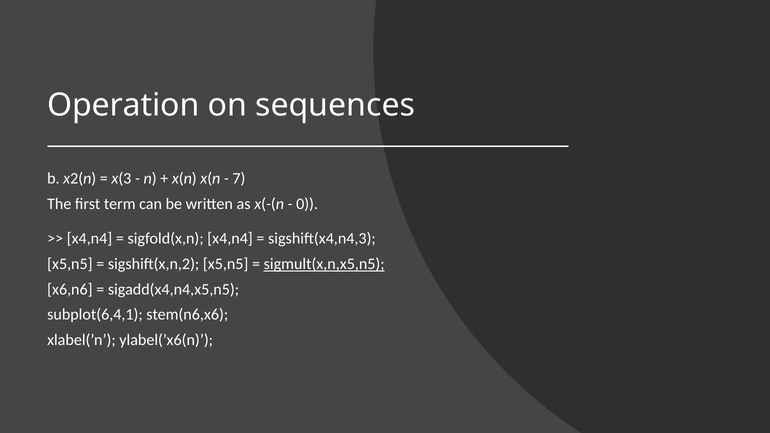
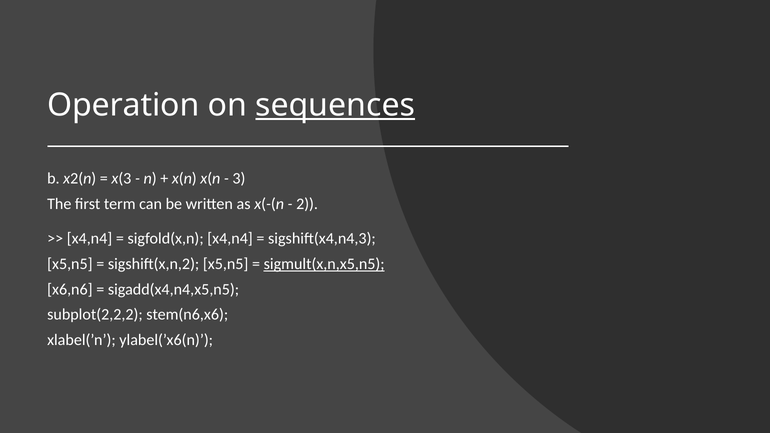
sequences underline: none -> present (335, 105)
7: 7 -> 3 (239, 179)
0: 0 -> 2 (307, 204)
subplot(6,4,1: subplot(6,4,1 -> subplot(2,2,2 (95, 315)
